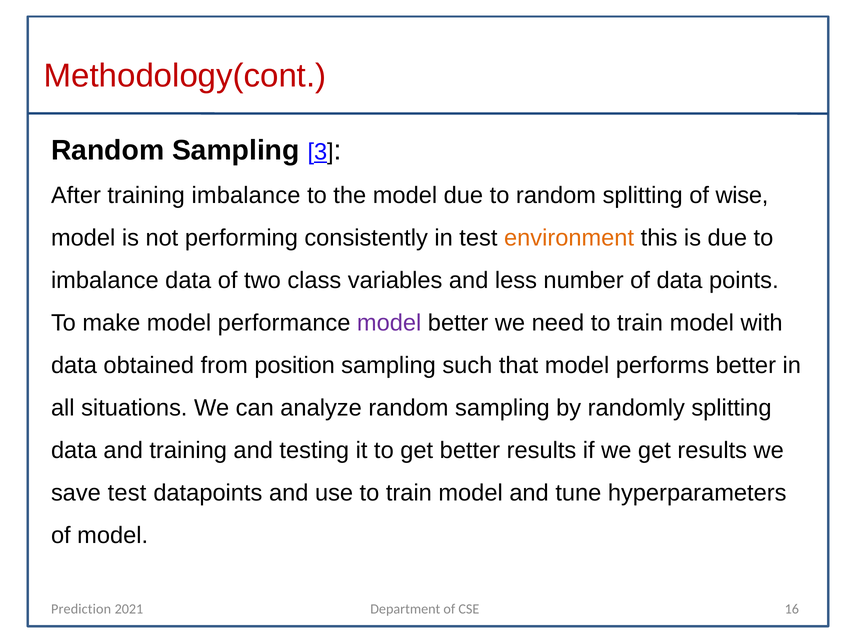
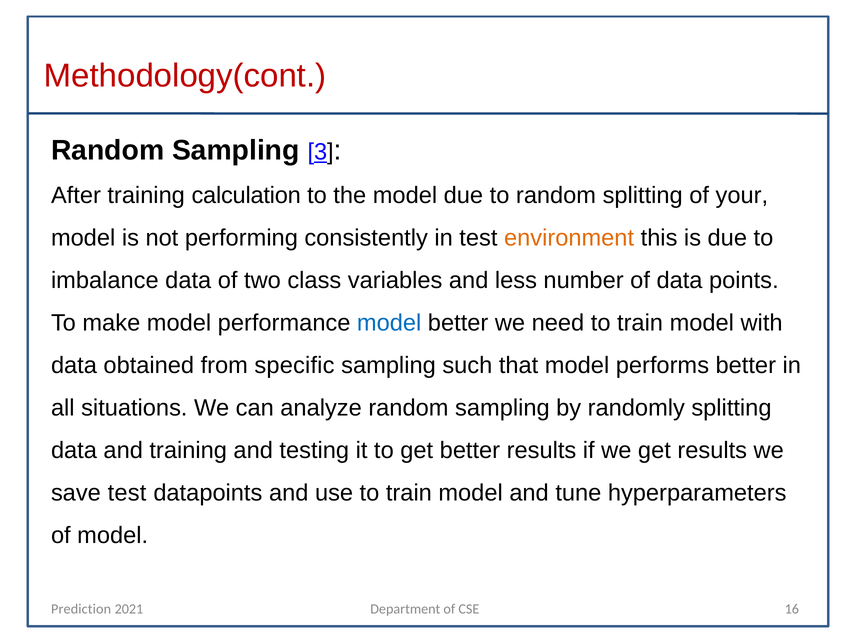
training imbalance: imbalance -> calculation (246, 195)
wise: wise -> your (742, 195)
model colour: purple -> blue (389, 323)
position: position -> specific (294, 365)
